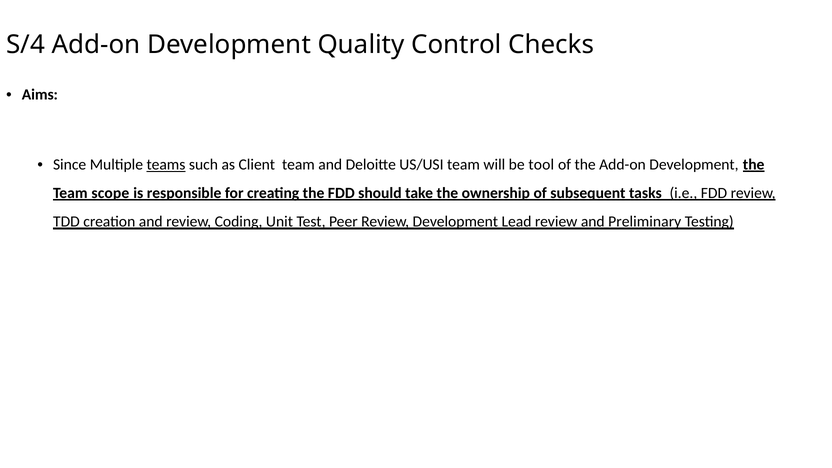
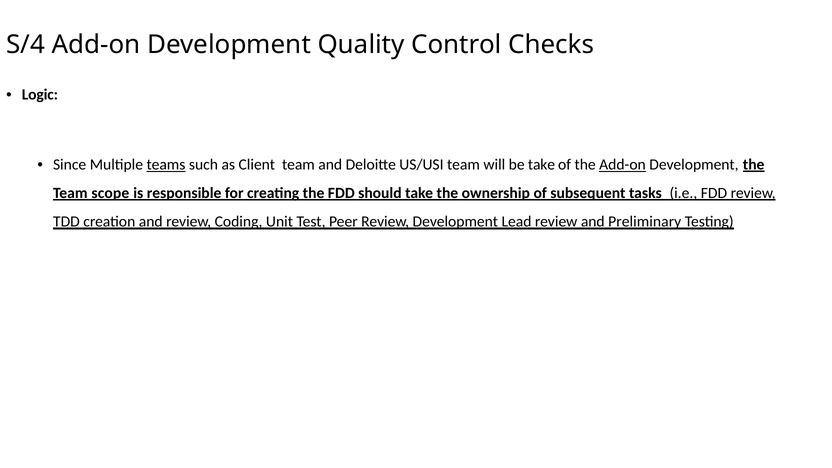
Aims: Aims -> Logic (40, 94)
be tool: tool -> take (541, 165)
Add-on underline: none -> present (622, 165)
